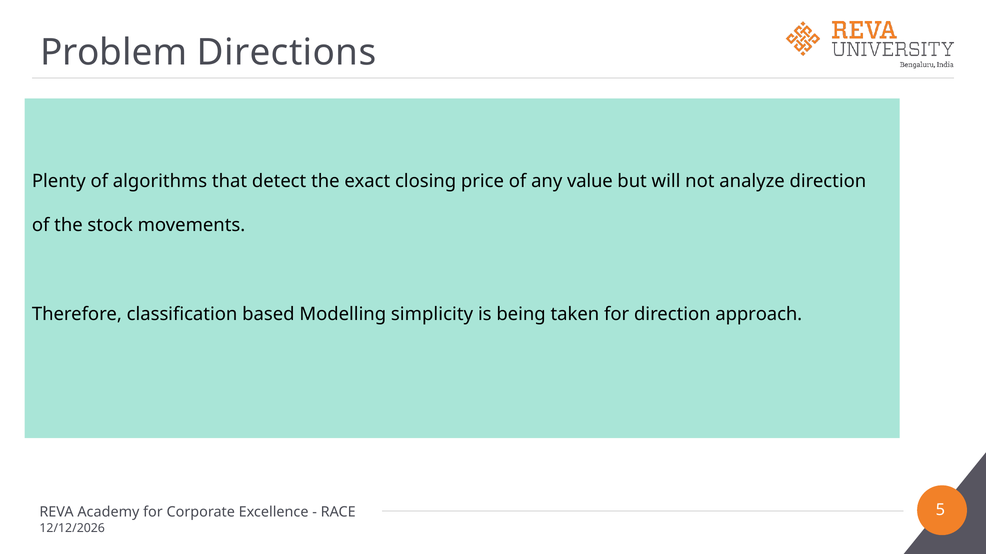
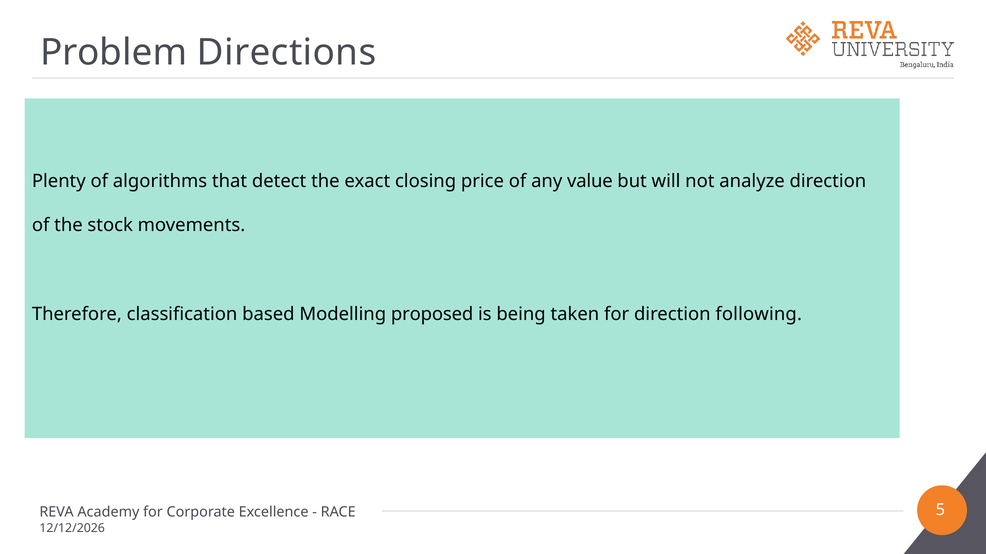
simplicity: simplicity -> proposed (432, 314)
approach: approach -> following (759, 314)
